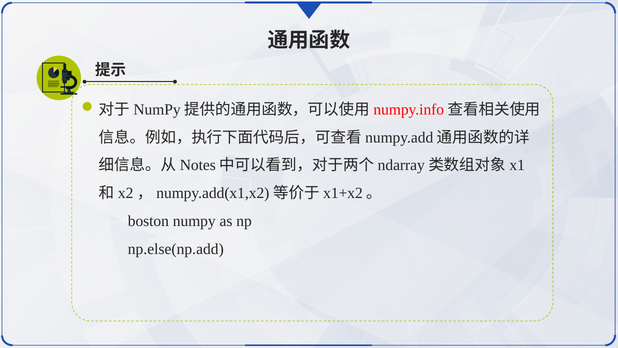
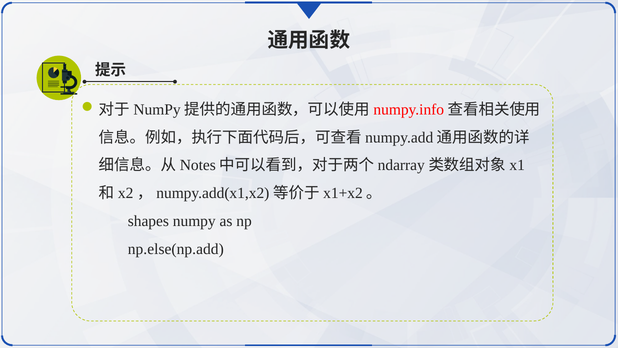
boston: boston -> shapes (148, 221)
